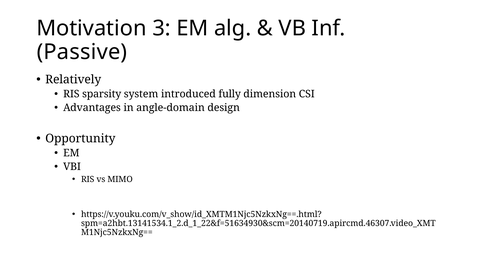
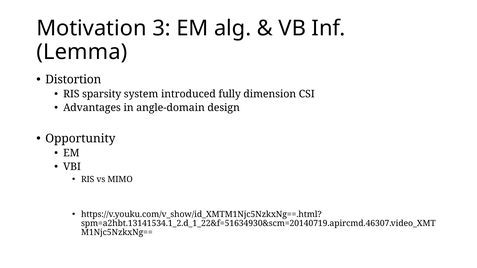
Passive: Passive -> Lemma (82, 52)
Relatively: Relatively -> Distortion (73, 80)
